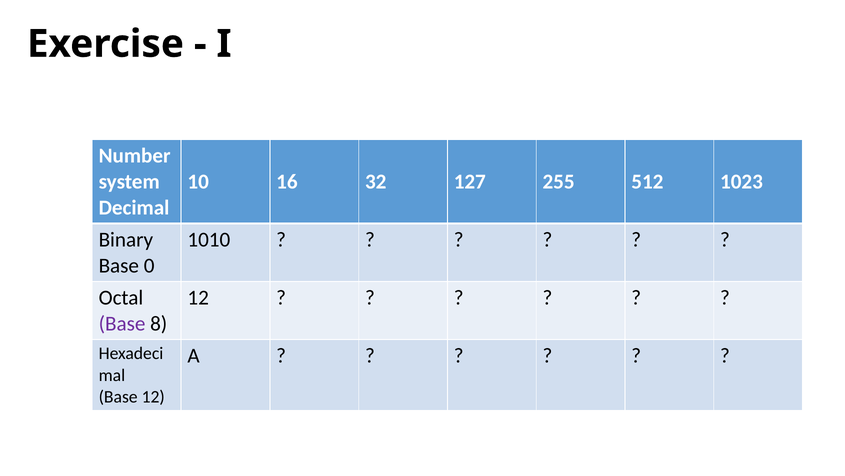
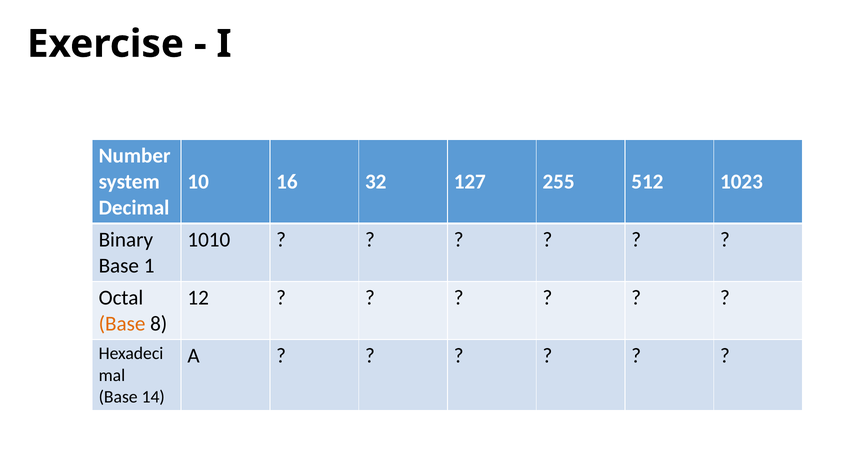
0: 0 -> 1 (149, 265)
Base colour: purple -> orange (122, 323)
Base 12: 12 -> 14 (153, 396)
